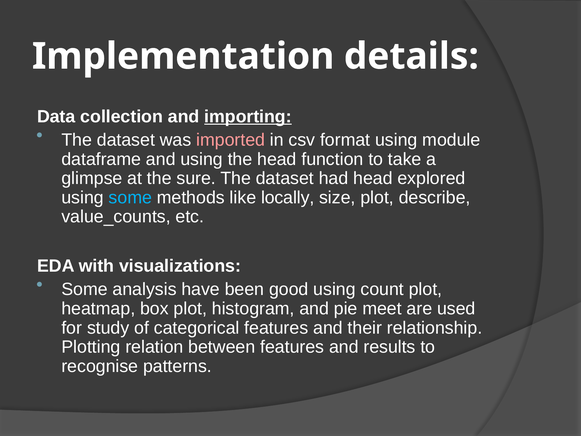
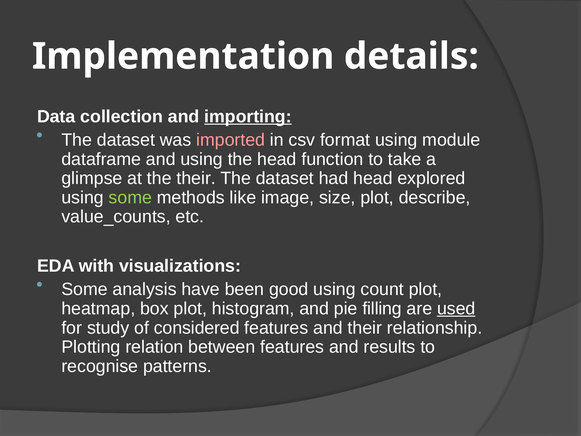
the sure: sure -> their (196, 178)
some colour: light blue -> light green (130, 197)
locally: locally -> image (288, 197)
meet: meet -> filling (382, 308)
used underline: none -> present (456, 308)
categorical: categorical -> considered (197, 328)
